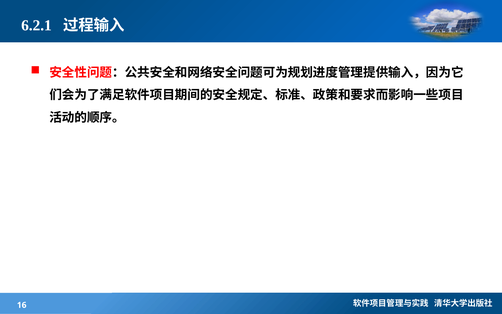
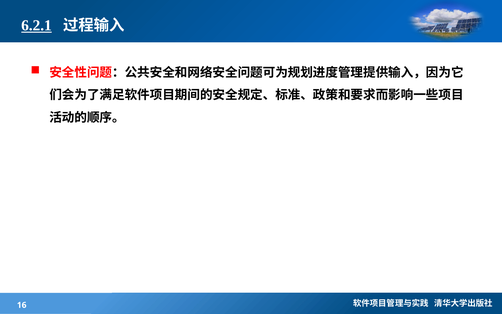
6.2.1 underline: none -> present (36, 26)
